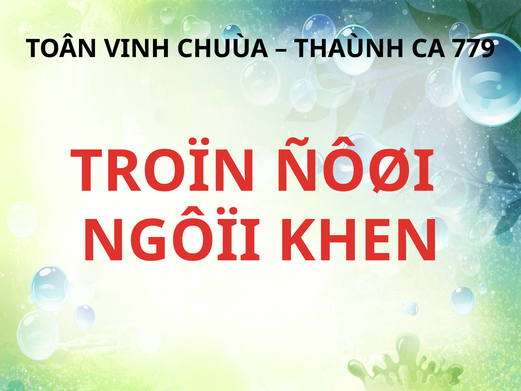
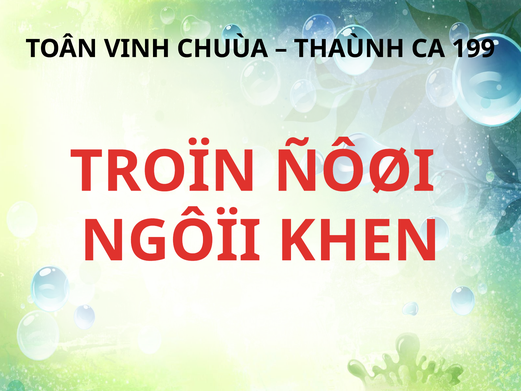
779: 779 -> 199 (473, 49)
